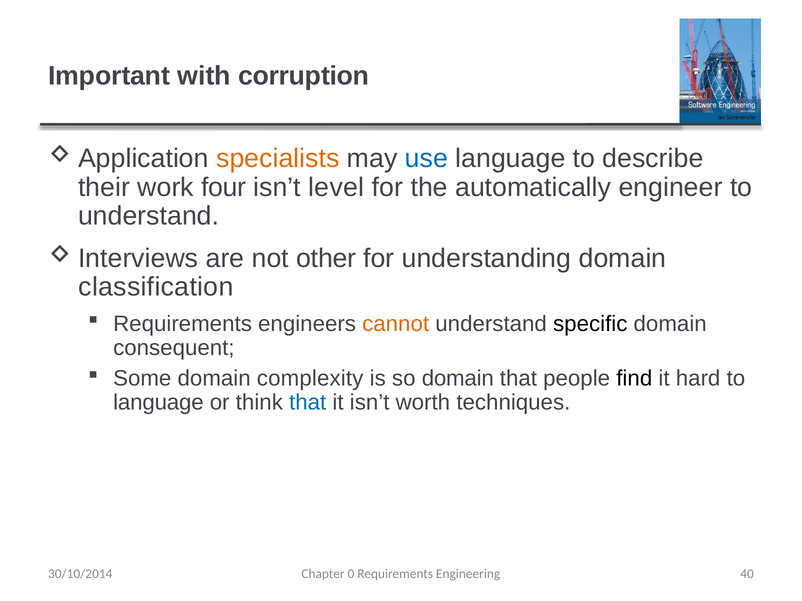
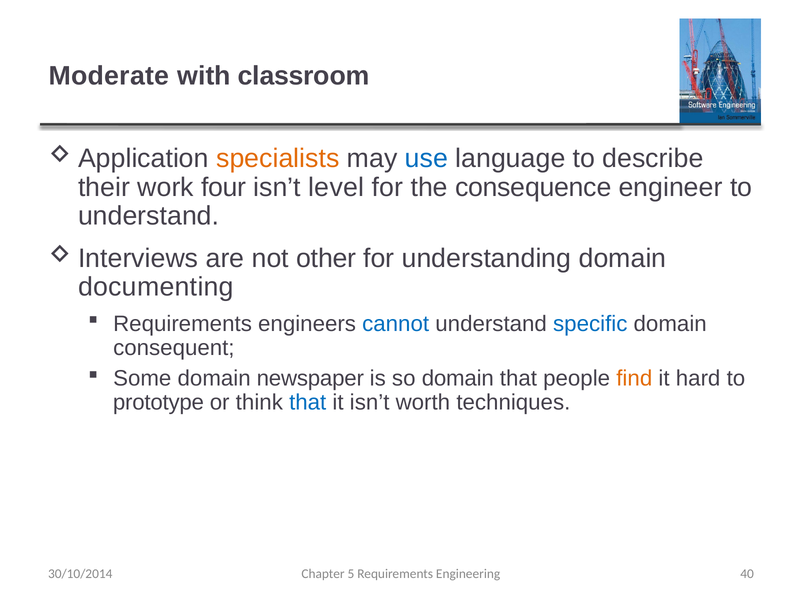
Important: Important -> Moderate (109, 76)
corruption: corruption -> classroom (304, 76)
automatically: automatically -> consequence (533, 187)
classification: classification -> documenting (156, 287)
cannot colour: orange -> blue (396, 324)
specific colour: black -> blue (590, 324)
complexity: complexity -> newspaper (310, 379)
find colour: black -> orange (634, 379)
language: language -> prototype (158, 403)
0: 0 -> 5 (351, 574)
